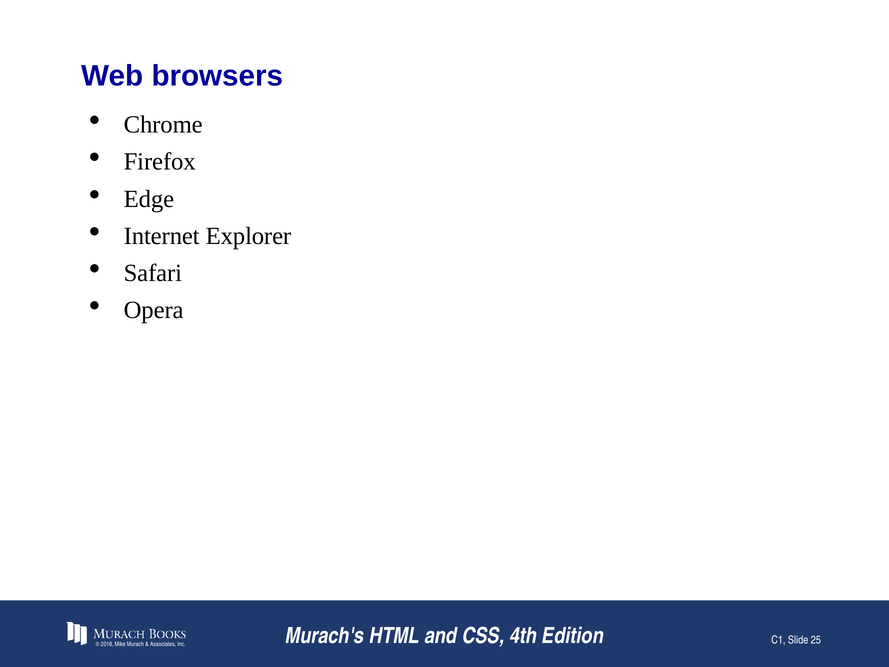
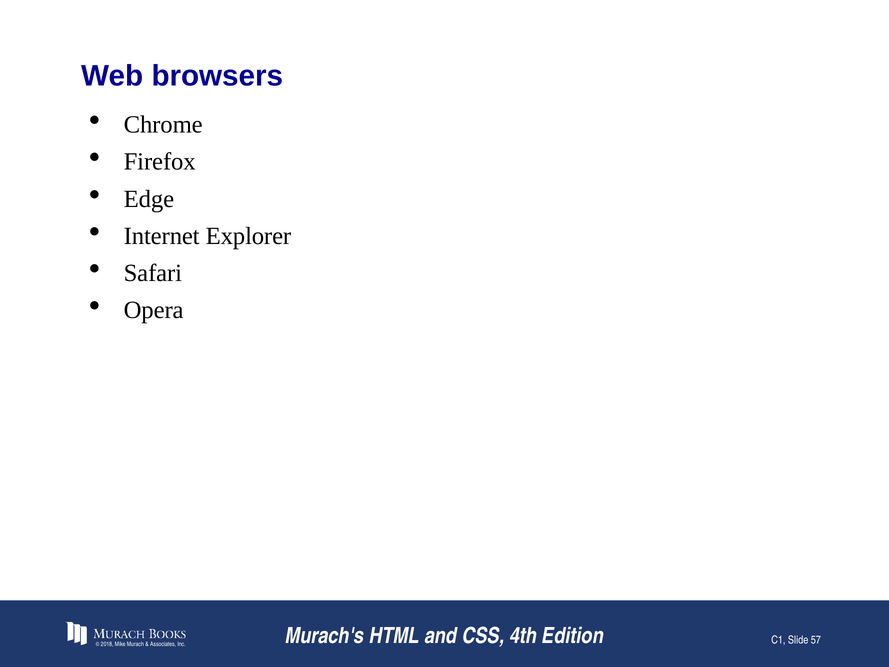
25: 25 -> 57 (816, 640)
